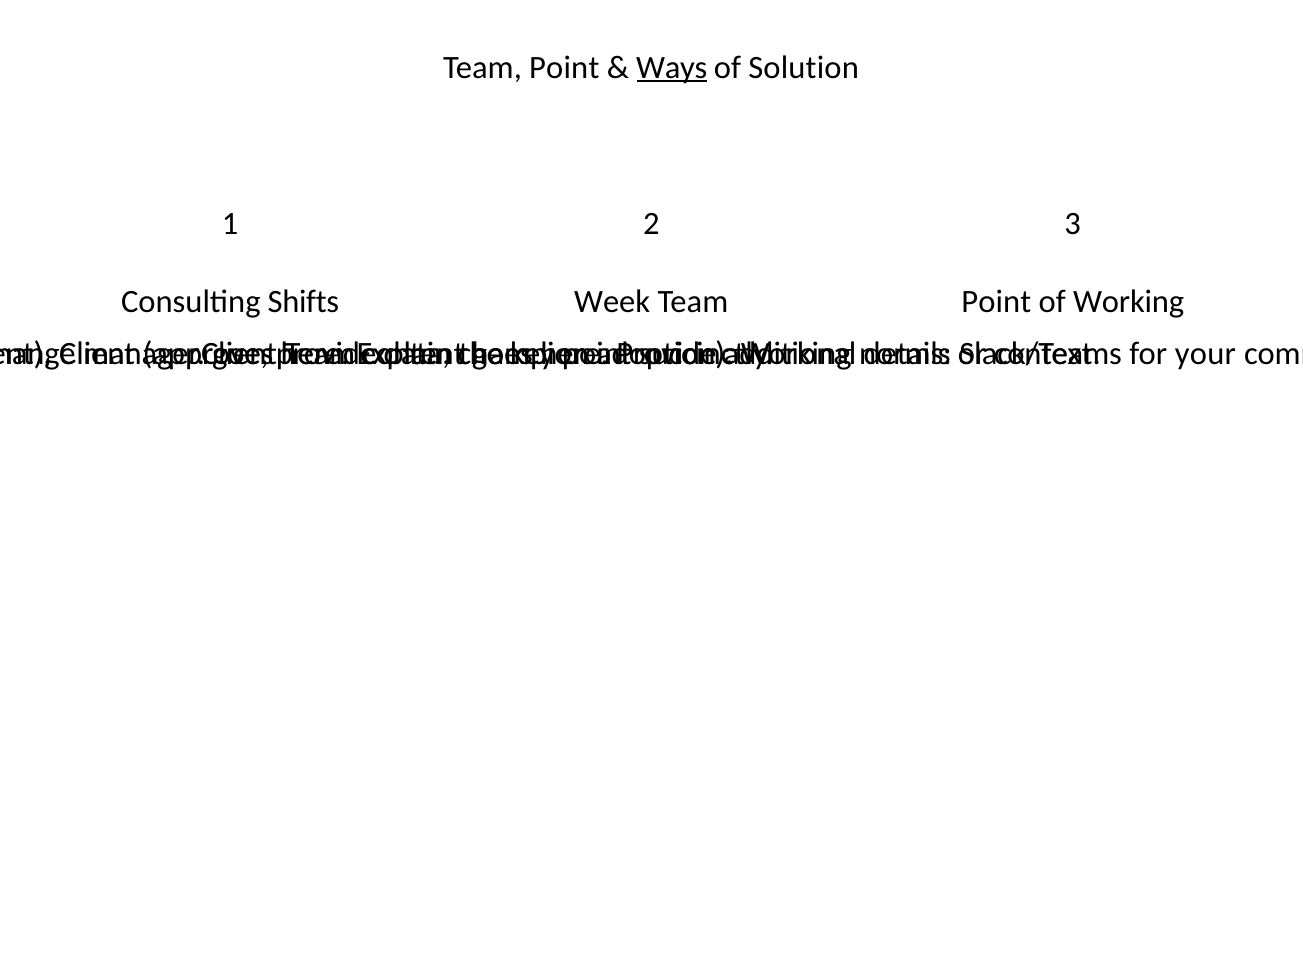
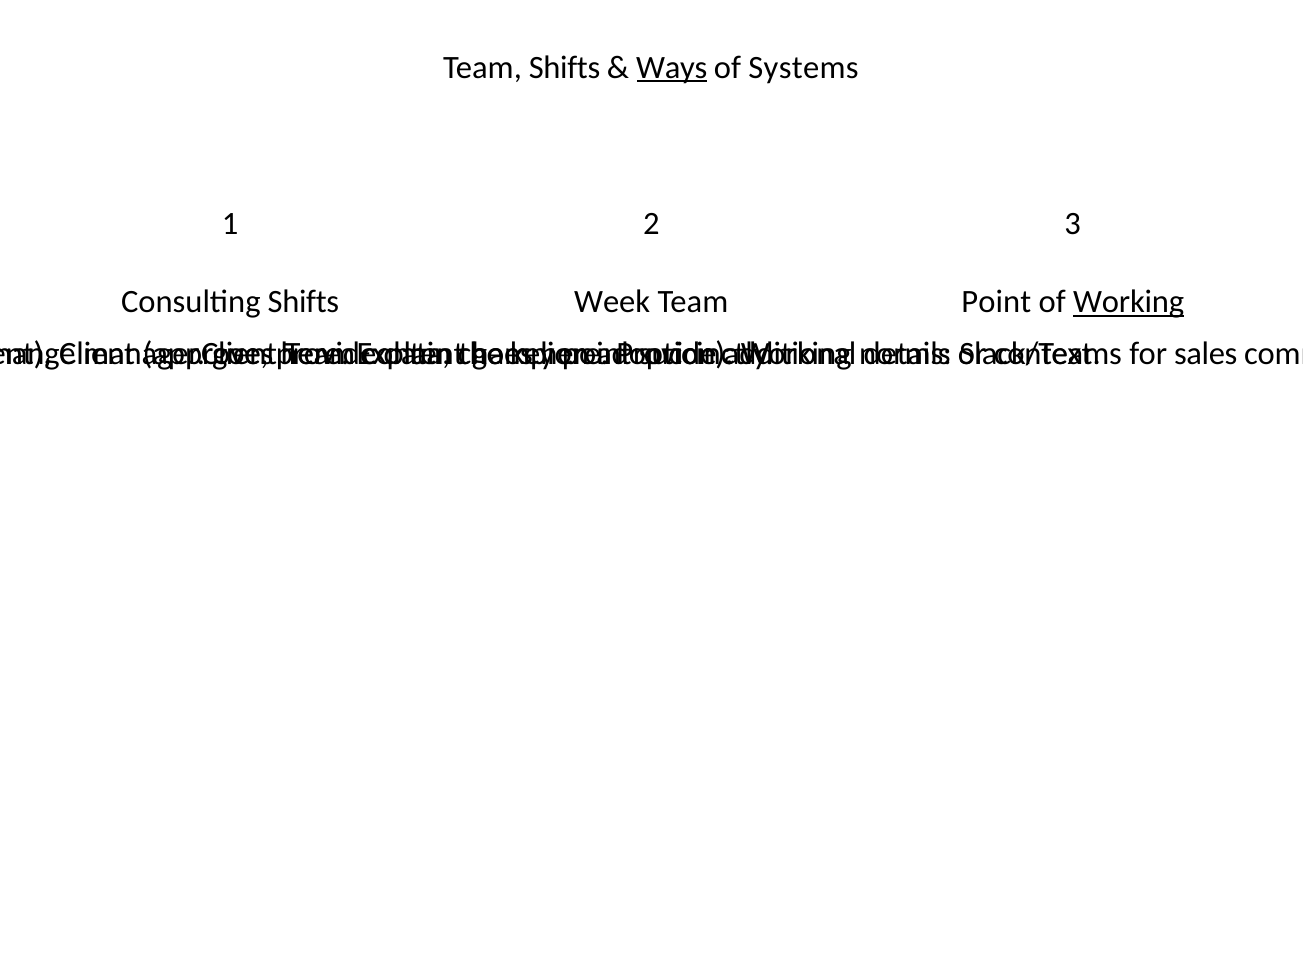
Team Point: Point -> Shifts (565, 67)
Solution: Solution -> Systems (804, 67)
Working underline: none -> present (1129, 302)
your: your -> sales (1206, 354)
